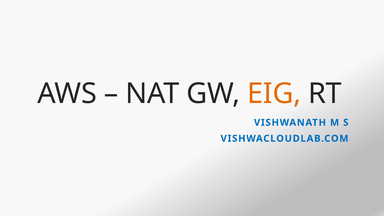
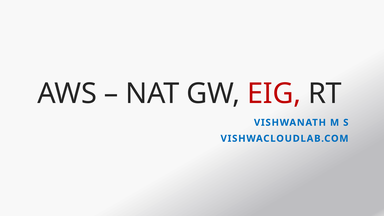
EIG colour: orange -> red (274, 94)
